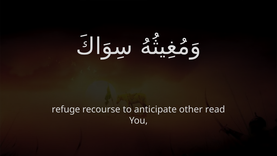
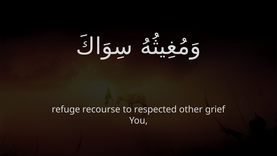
anticipate: anticipate -> respected (155, 109)
read: read -> grief (215, 109)
